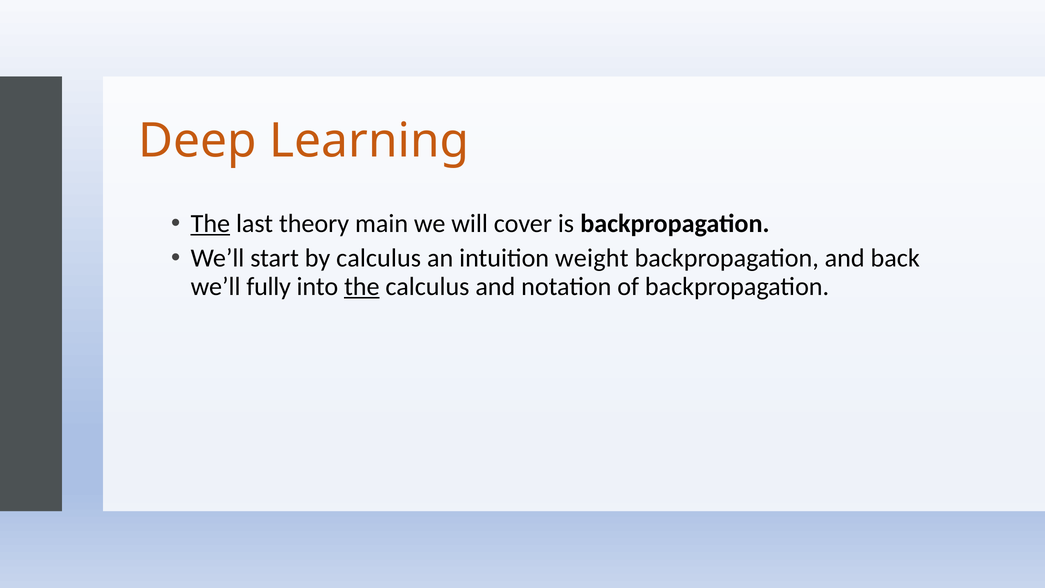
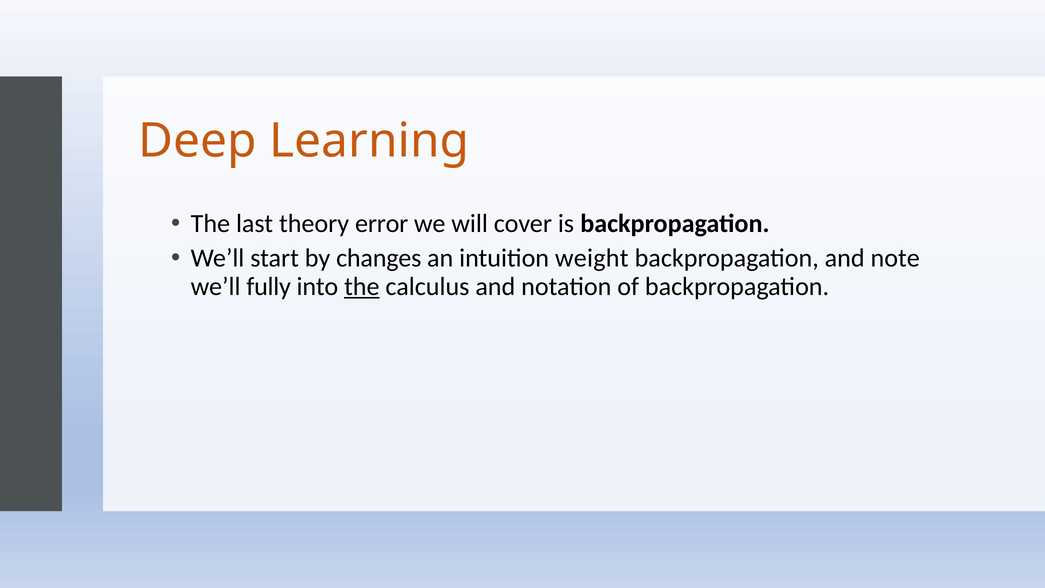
The underline: present -> none (210, 224)
main: main -> error (382, 224)
by calculus: calculus -> changes (379, 258)
back: back -> note (895, 258)
